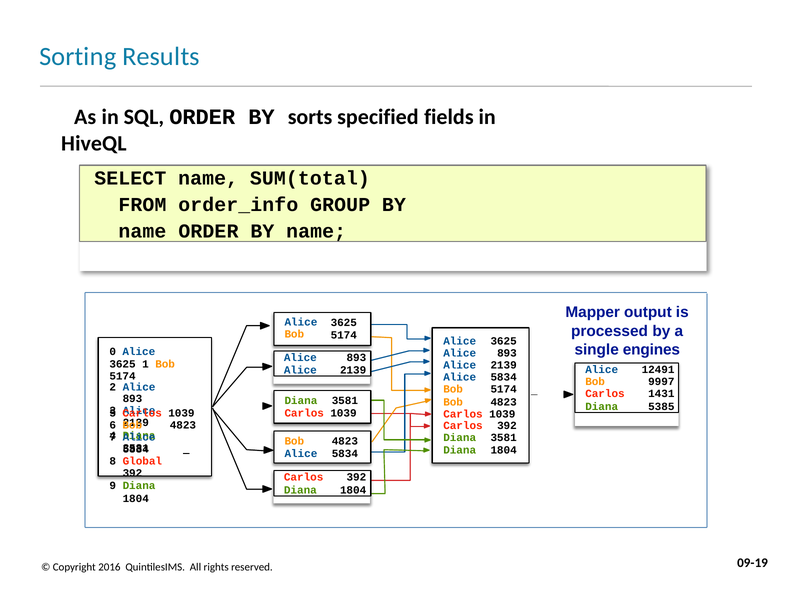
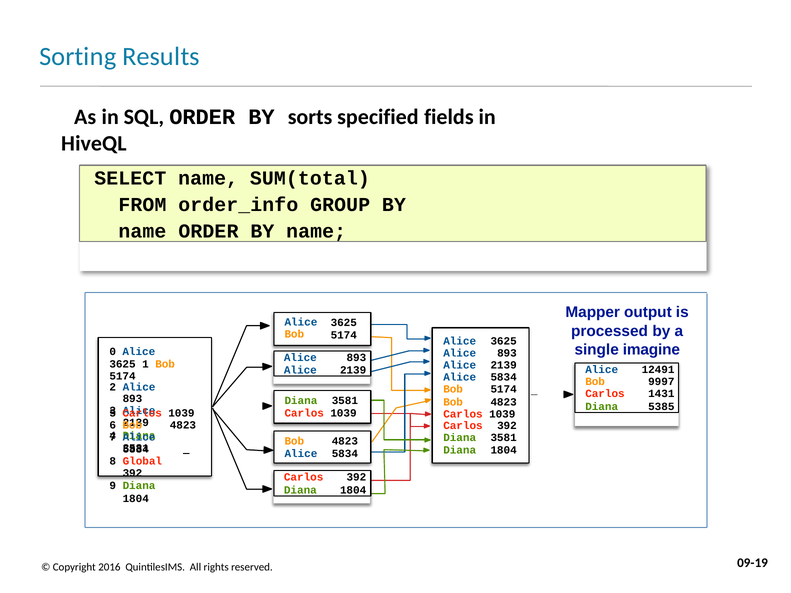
engines: engines -> imagine (651, 350)
